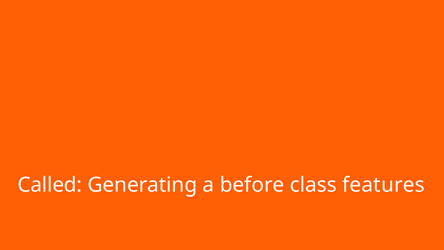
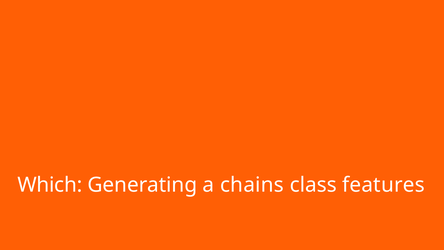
Called: Called -> Which (50, 185)
before: before -> chains (252, 185)
